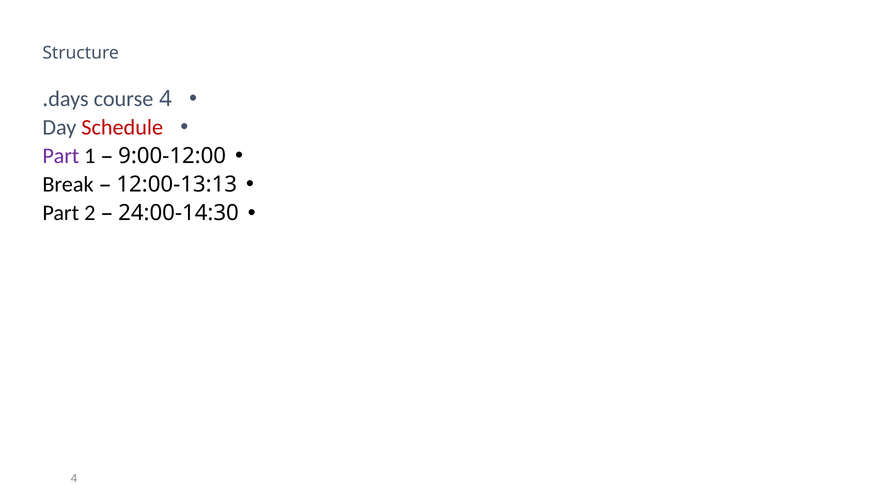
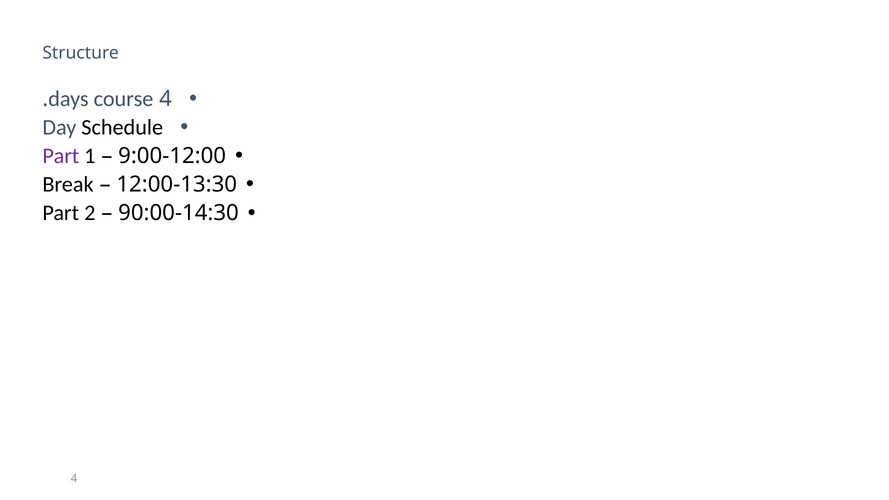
Schedule colour: red -> black (122, 127)
12:00-13:13: 12:00-13:13 -> 12:00-13:30 (177, 185)
24:00-14:30: 24:00-14:30 -> 90:00-14:30 (179, 213)
